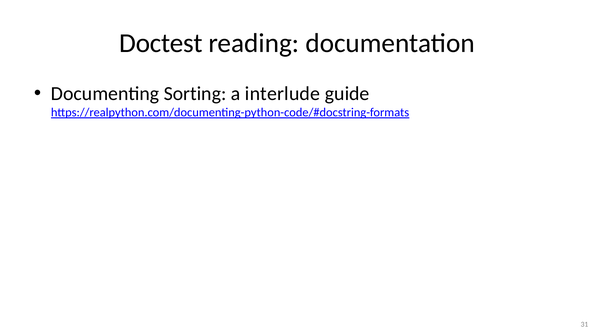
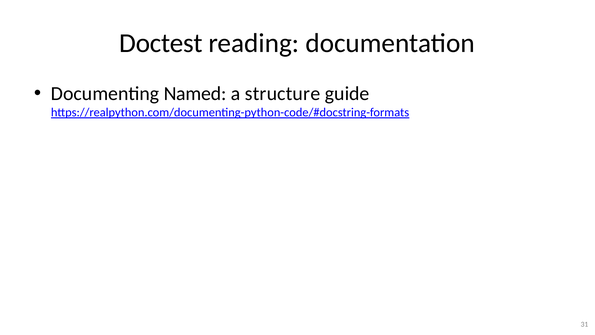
Sorting: Sorting -> Named (195, 94)
interlude: interlude -> structure (283, 94)
